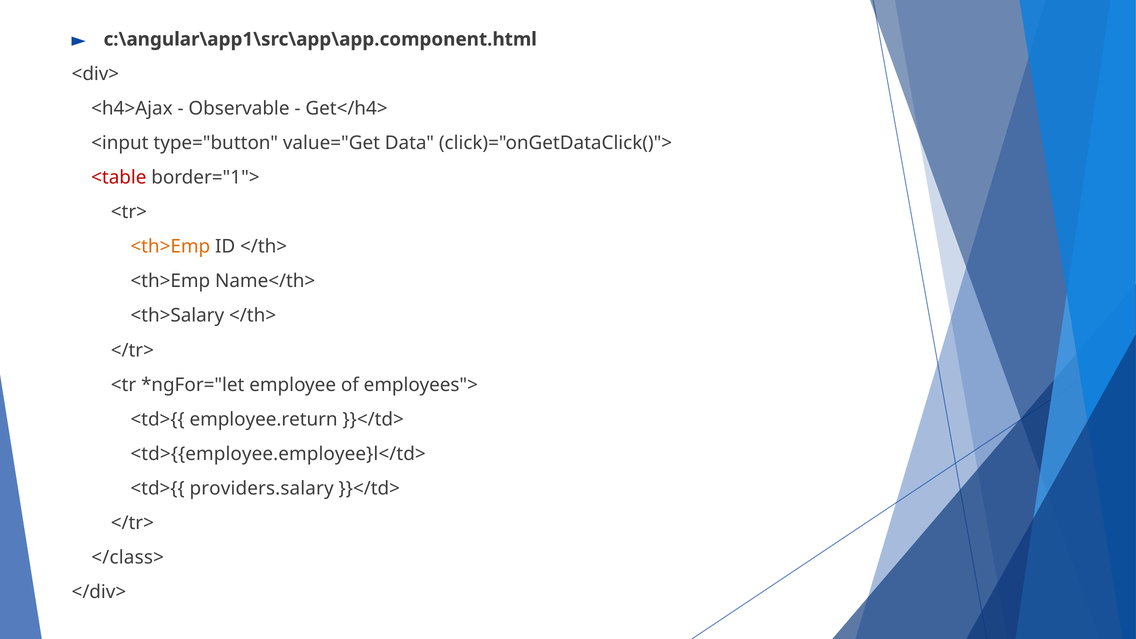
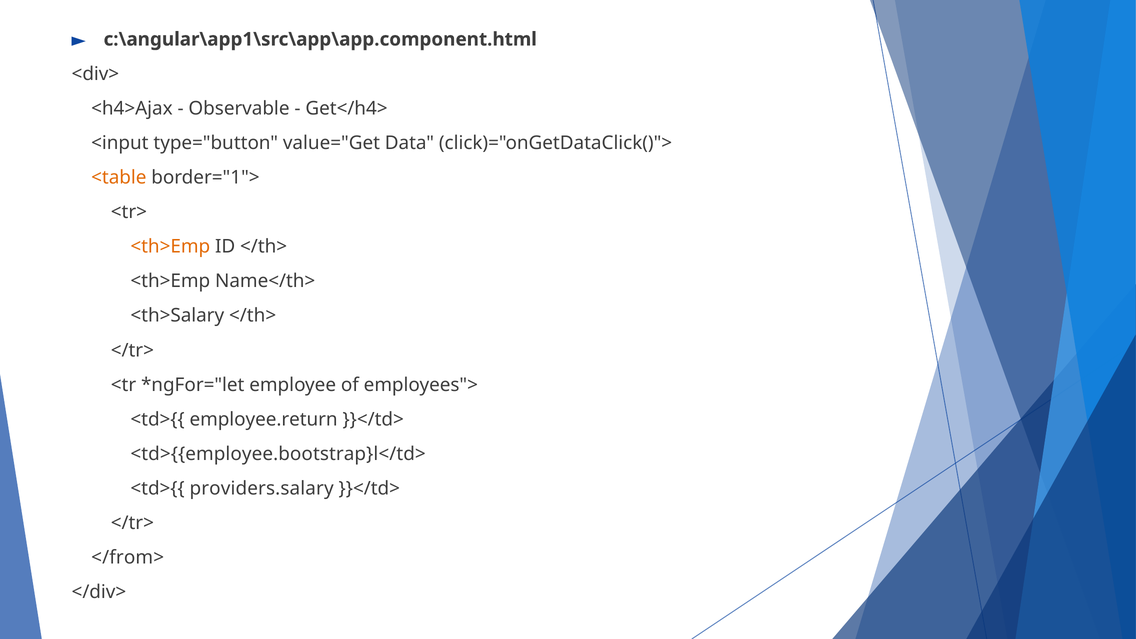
<table colour: red -> orange (119, 178)
<td>{{employee.employee}l</td>: <td>{{employee.employee}l</td> -> <td>{{employee.bootstrap}l</td> (278, 454)
</class>: </class> -> </from> (128, 558)
